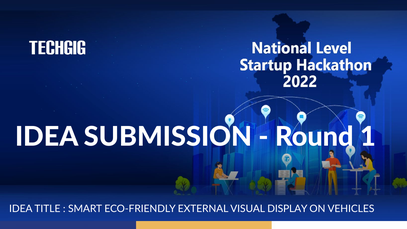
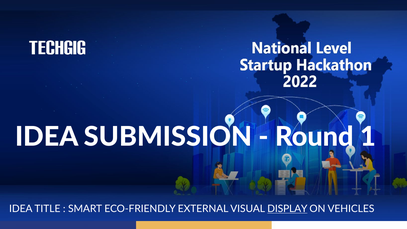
DISPLAY underline: none -> present (287, 209)
